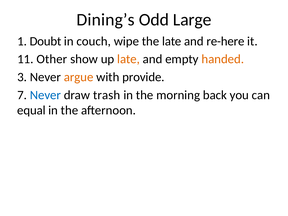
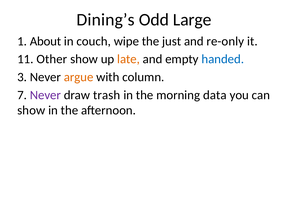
Doubt: Doubt -> About (46, 41)
the late: late -> just (172, 41)
re-here: re-here -> re-only (225, 41)
handed colour: orange -> blue (223, 59)
provide: provide -> column (143, 77)
Never colour: blue -> purple (45, 95)
back: back -> data (215, 95)
equal: equal -> show (31, 110)
